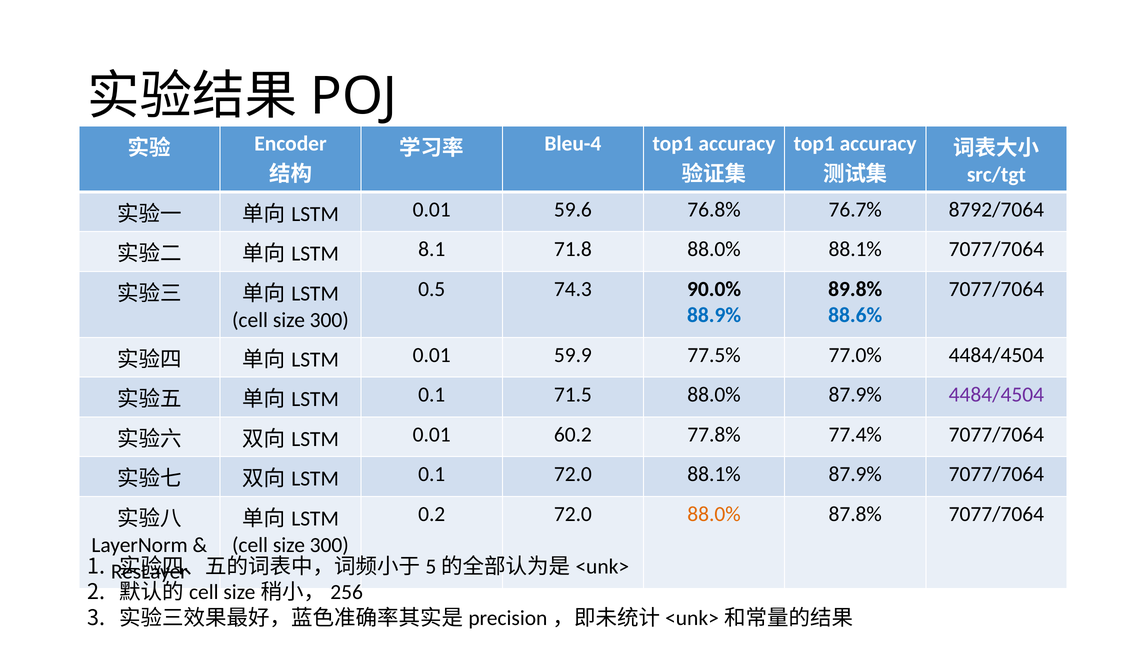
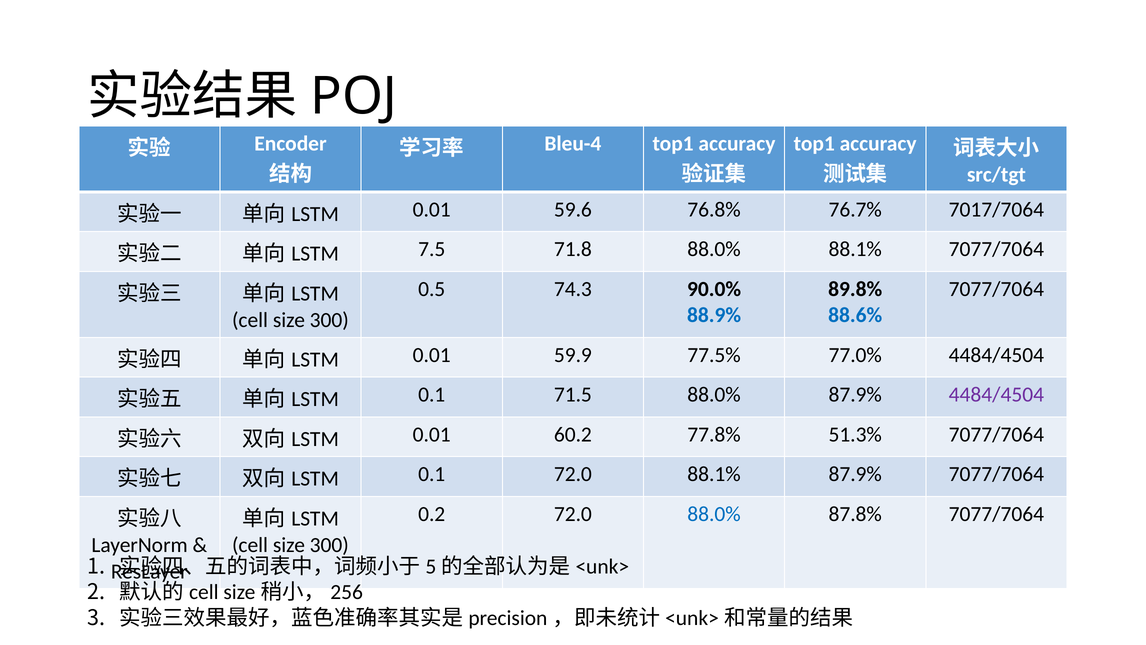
8792/7064: 8792/7064 -> 7017/7064 (996, 209)
8.1: 8.1 -> 7.5 (432, 249)
77.4%: 77.4% -> 51.3% (855, 434)
88.0% colour: orange -> blue (714, 514)
